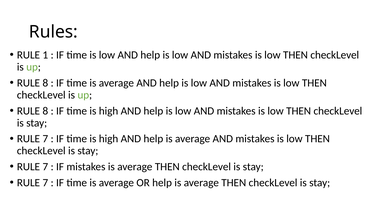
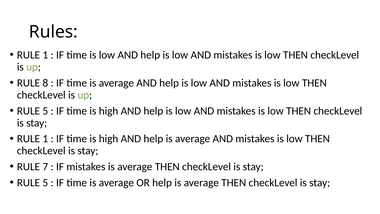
8: 8 -> 5 (45, 111)
7: 7 -> 1 (45, 139)
7: 7 -> 5 (45, 182)
